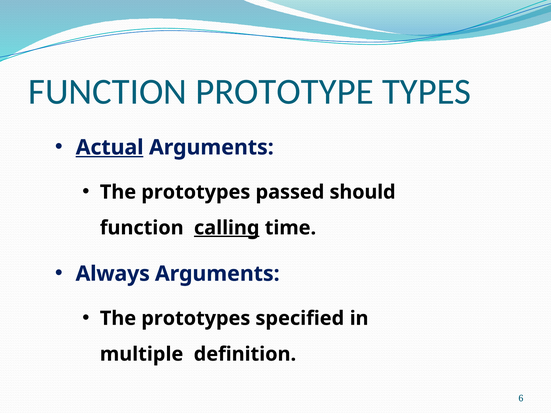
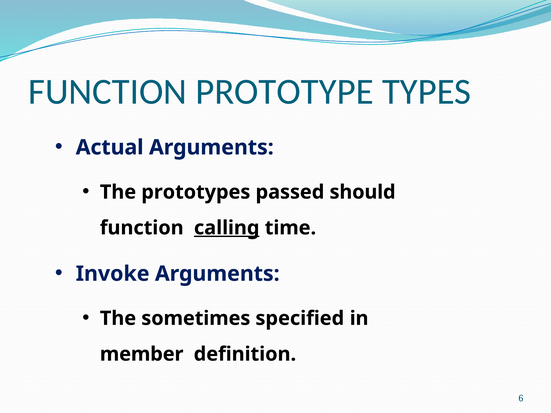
Actual underline: present -> none (110, 147)
Always: Always -> Invoke (113, 274)
prototypes: prototypes -> sometimes (196, 319)
multiple: multiple -> member (142, 354)
